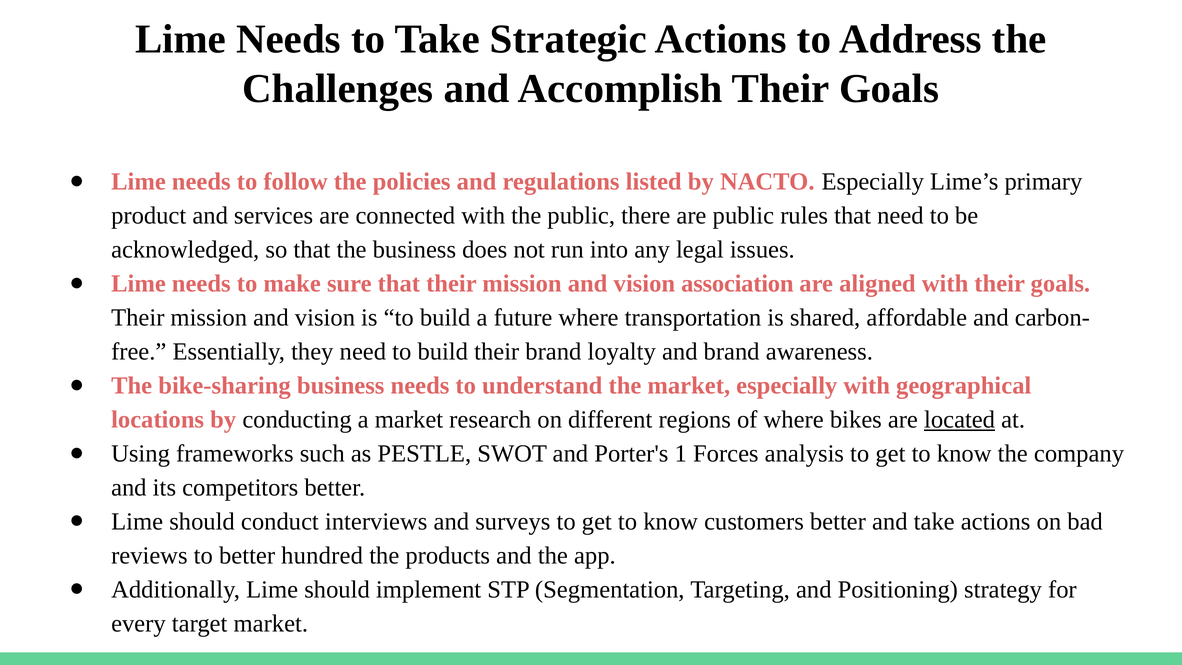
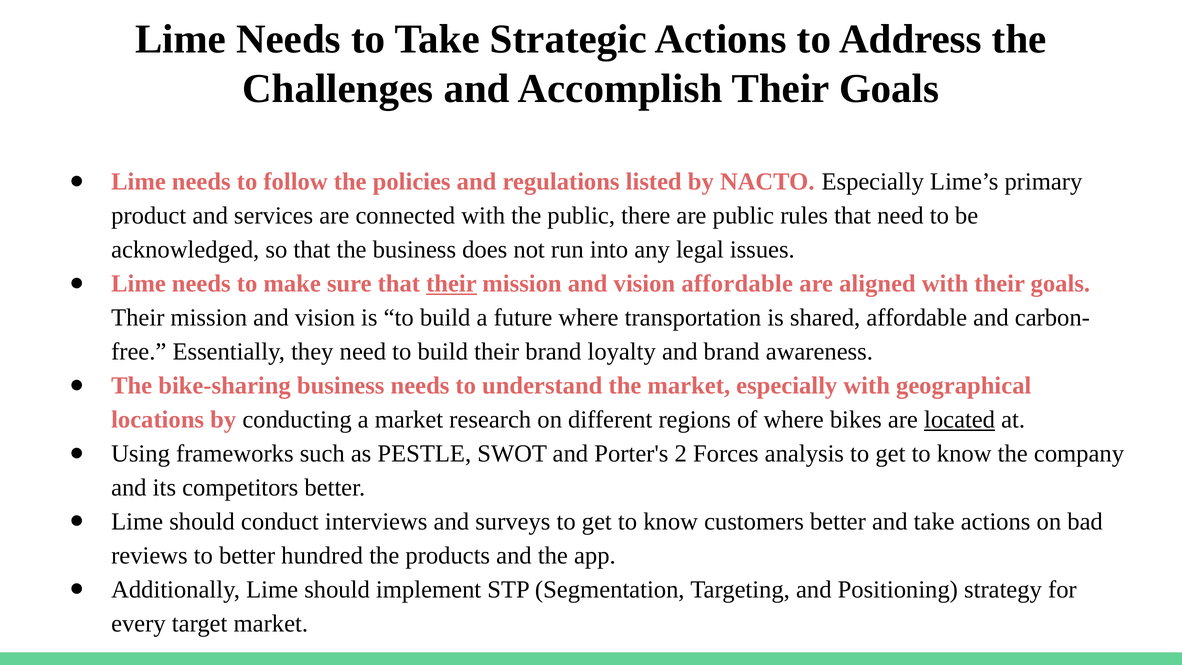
their underline: none -> present (451, 284)
vision association: association -> affordable (737, 284)
1: 1 -> 2 (681, 453)
